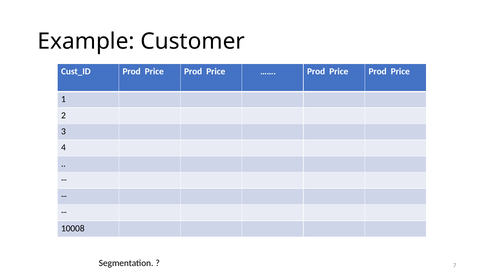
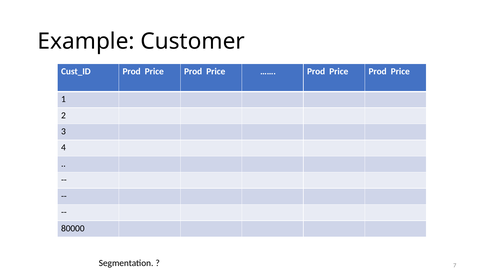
10008: 10008 -> 80000 (73, 228)
